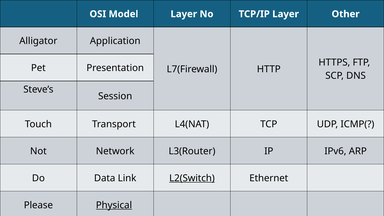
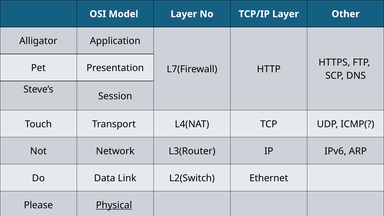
L2(Switch underline: present -> none (192, 178)
